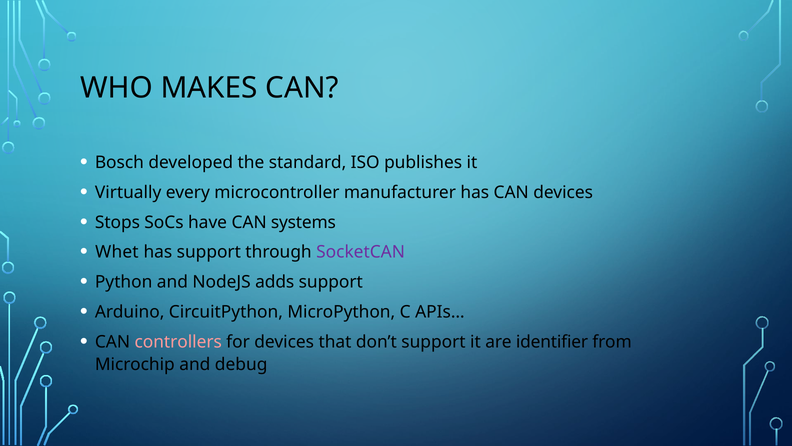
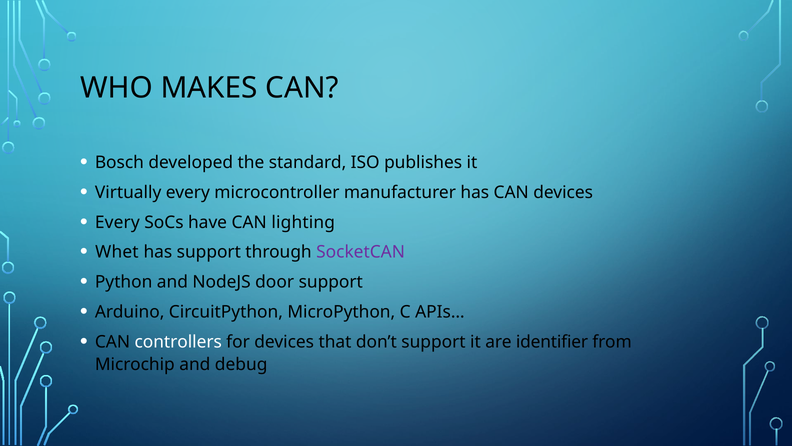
Stops: Stops -> Every (117, 222)
systems: systems -> lighting (303, 222)
adds: adds -> door (275, 282)
controllers colour: pink -> white (178, 342)
